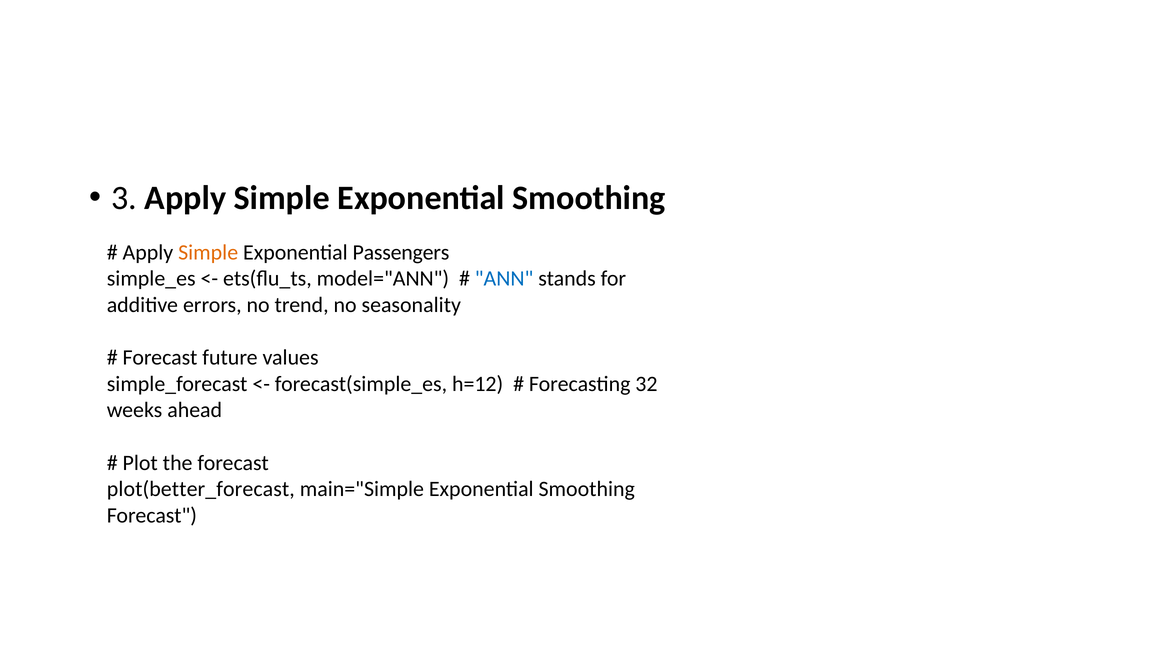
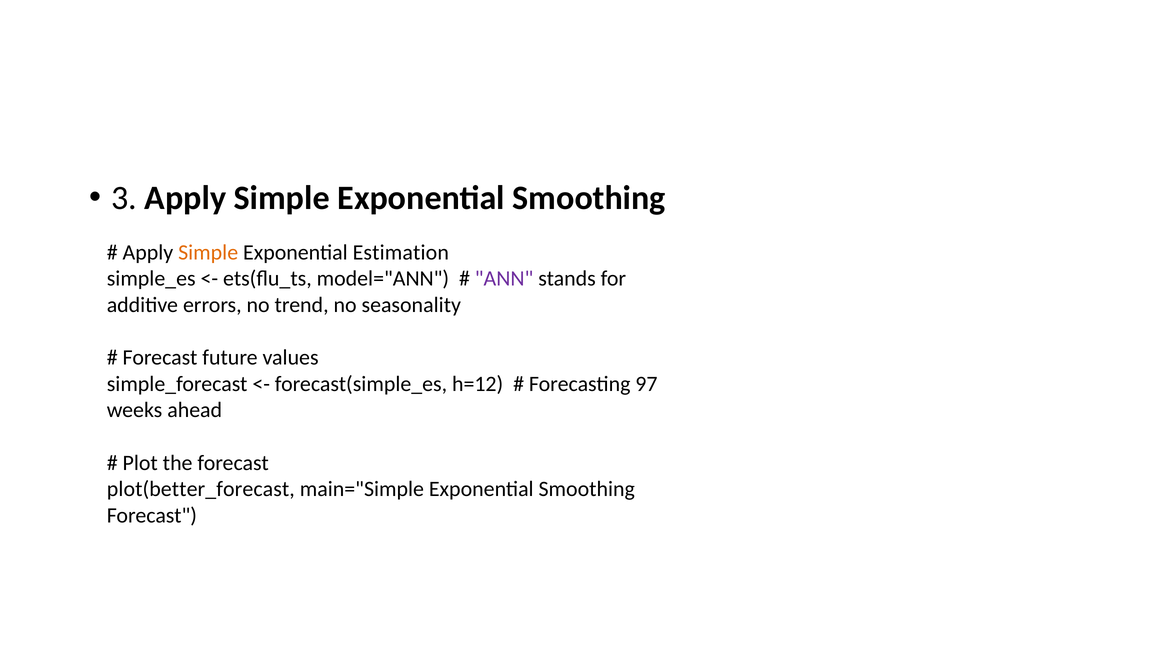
Passengers: Passengers -> Estimation (401, 252)
ANN colour: blue -> purple (504, 278)
32: 32 -> 97 (646, 384)
